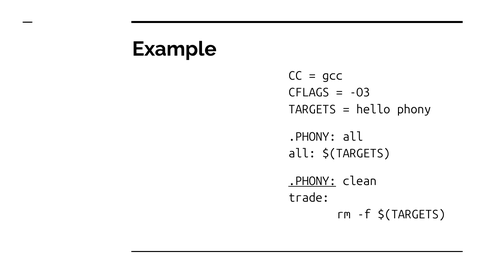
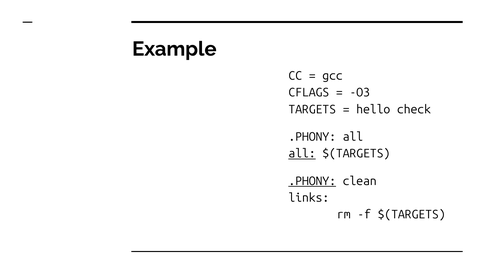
phony: phony -> check (414, 109)
all underline: none -> present (302, 154)
trade: trade -> links (309, 198)
